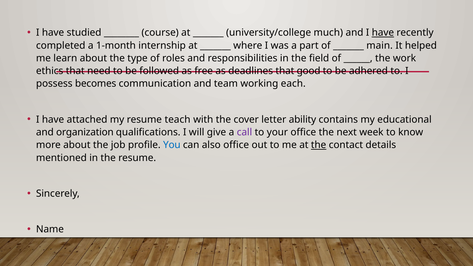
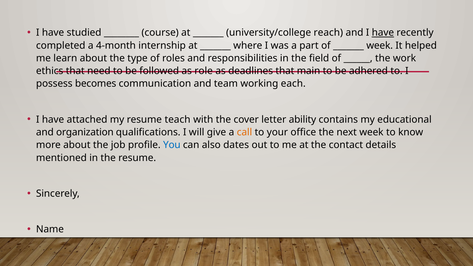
much: much -> reach (328, 33)
1-month: 1-month -> 4-month (116, 45)
main: main -> week (380, 45)
free: free -> role (204, 71)
good: good -> main (309, 71)
call colour: purple -> orange (244, 132)
also office: office -> dates (236, 145)
the underline: present -> none (319, 145)
